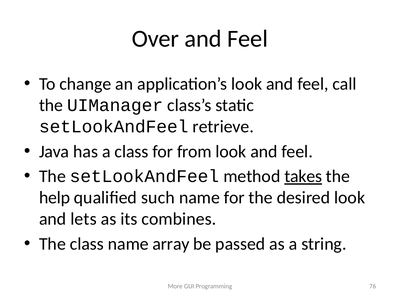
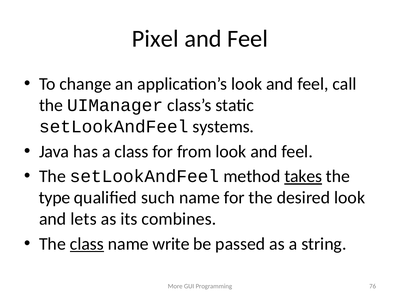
Over: Over -> Pixel (155, 39)
retrieve: retrieve -> systems (223, 127)
help: help -> type (55, 198)
class underline: none -> present (87, 244)
array: array -> write (171, 244)
